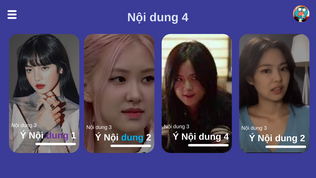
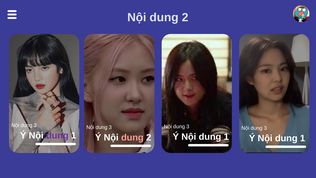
4: 4 -> 2 (185, 17)
4: 4 -> 1 (226, 137)
dung colour: light blue -> pink (132, 137)
2: 2 -> 1 (303, 138)
